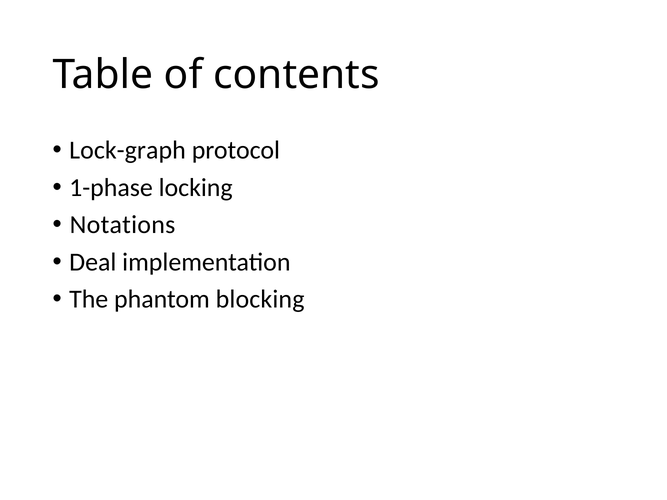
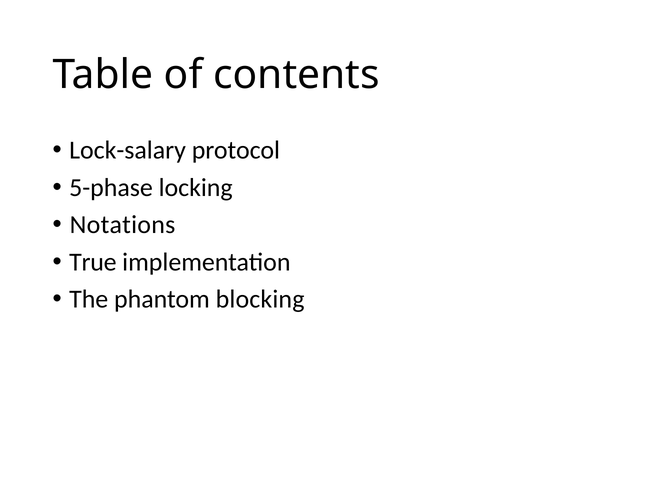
Lock-graph: Lock-graph -> Lock-salary (128, 150)
1-phase: 1-phase -> 5-phase (111, 188)
Deal: Deal -> True (93, 262)
